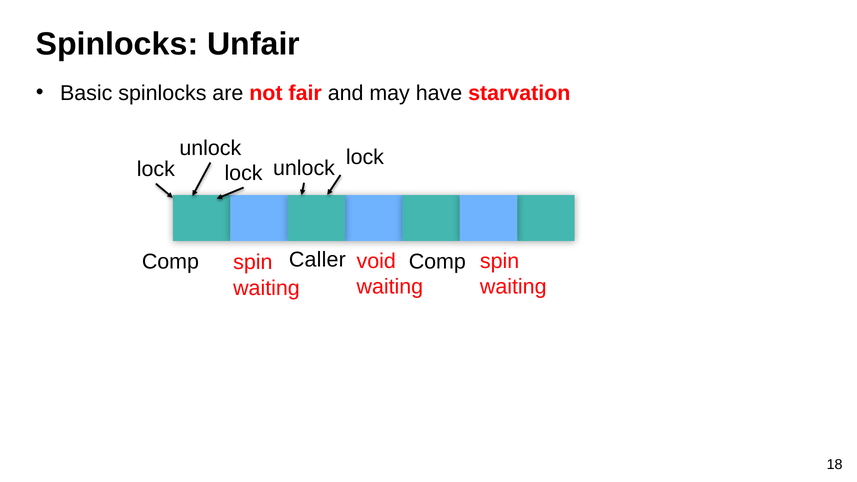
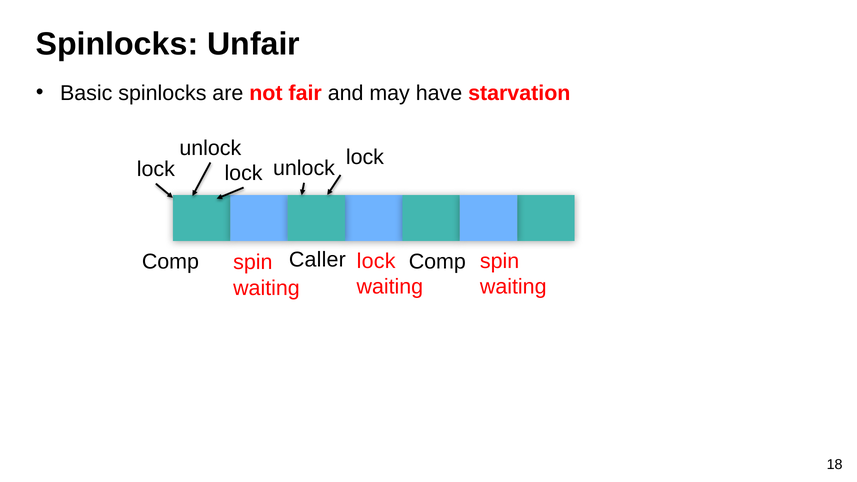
void: void -> lock (376, 261)
